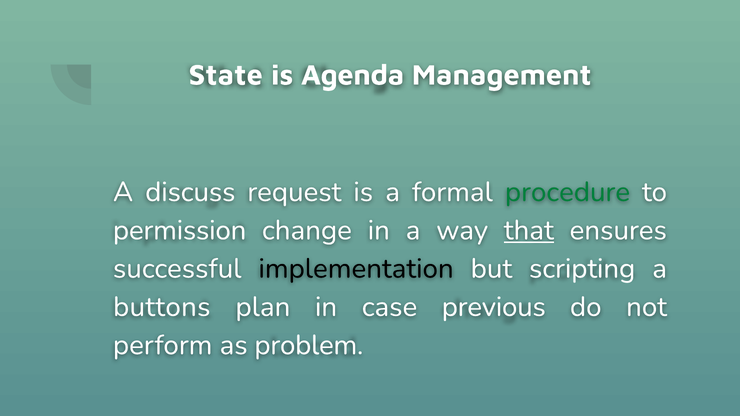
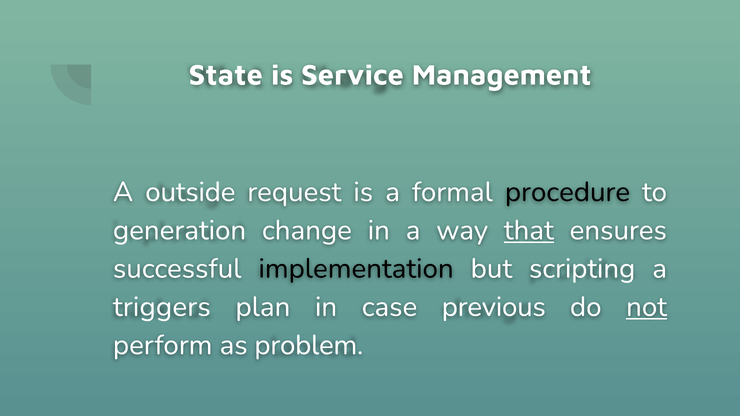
Agenda: Agenda -> Service (352, 75)
discuss: discuss -> outside (190, 192)
procedure colour: green -> black (568, 192)
permission: permission -> generation (180, 230)
buttons: buttons -> triggers (162, 307)
not underline: none -> present (647, 307)
